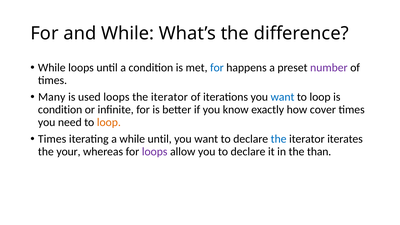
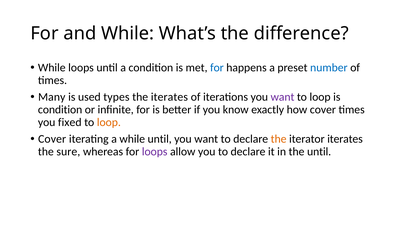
number colour: purple -> blue (329, 68)
used loops: loops -> types (116, 97)
iterator: iterator -> iterates (169, 97)
want colour: blue -> purple (283, 97)
need: need -> fixed (70, 122)
Times: Times -> Cover (52, 139)
the colour: blue -> orange (279, 139)
your: your -> sure (68, 152)
the than: than -> until (319, 152)
